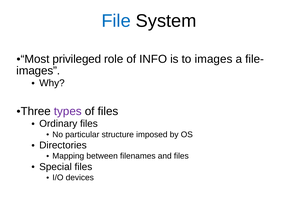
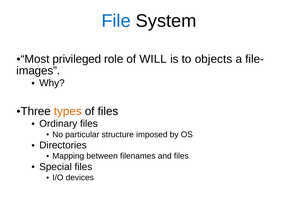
INFO: INFO -> WILL (153, 59)
to images: images -> objects (214, 59)
types colour: purple -> orange (68, 111)
